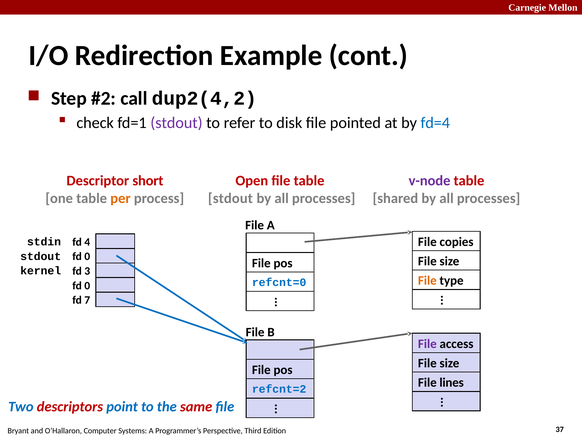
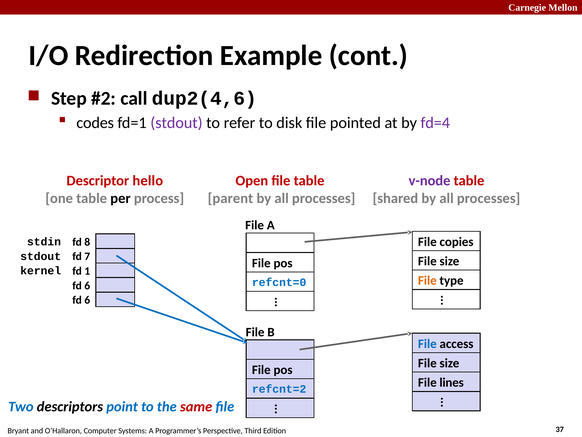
dup2(4,2: dup2(4,2 -> dup2(4,6 (204, 98)
check: check -> codes (95, 123)
fd=4 colour: blue -> purple (435, 123)
short: short -> hello (148, 181)
per colour: orange -> black (120, 198)
stdout: stdout -> parent (230, 198)
4: 4 -> 8 (87, 242)
0: 0 -> 7 (87, 256)
3: 3 -> 1 (87, 271)
0: 0 -> 6 (87, 285)
7: 7 -> 6 (87, 300)
File colour: purple -> blue (427, 343)
descriptors colour: red -> black (70, 406)
